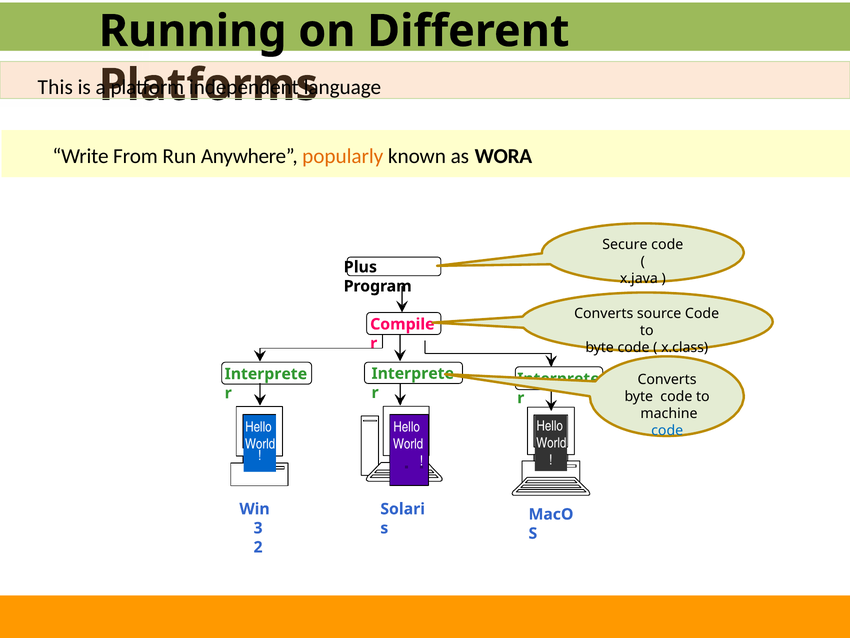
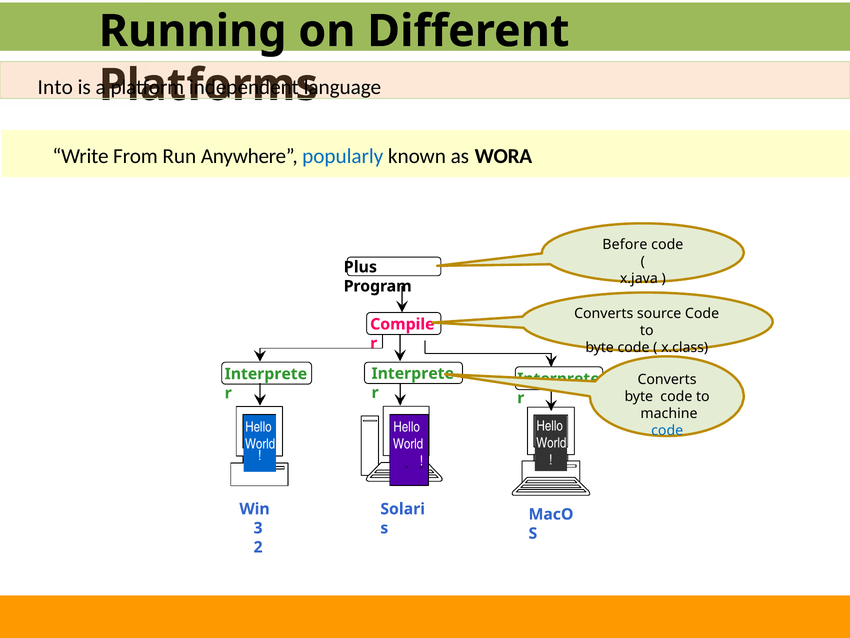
This: This -> Into (55, 87)
popularly colour: orange -> blue (343, 156)
Secure: Secure -> Before (625, 244)
